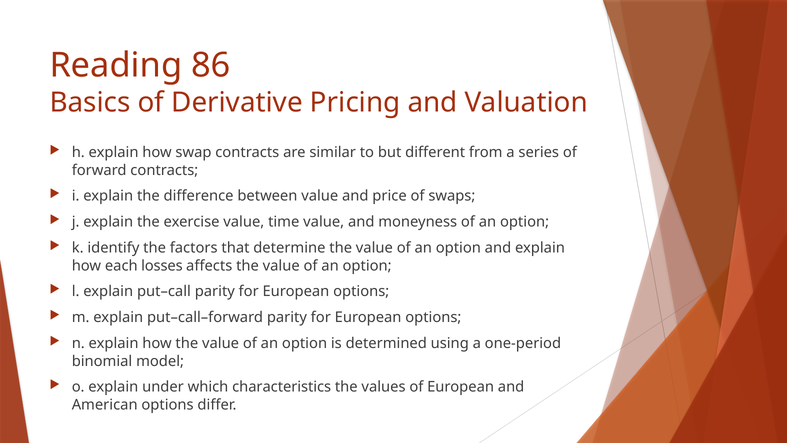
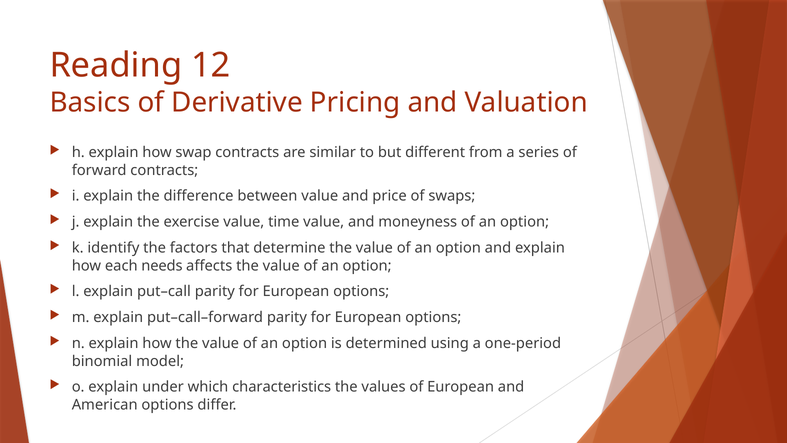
86: 86 -> 12 (211, 65)
losses: losses -> needs (162, 265)
